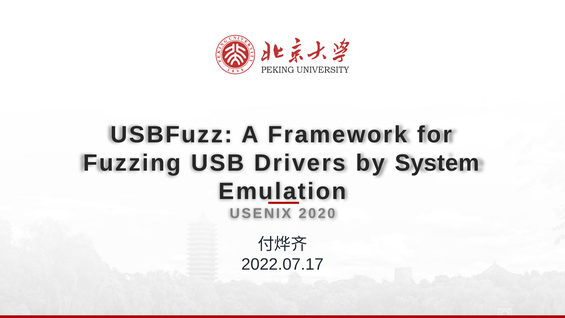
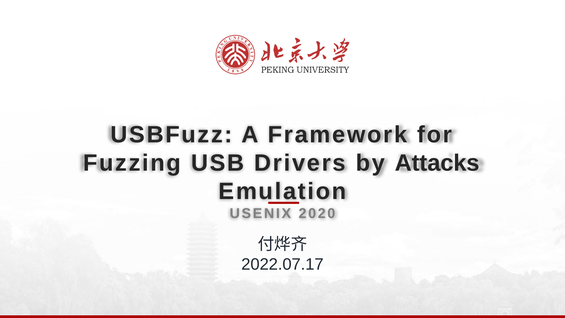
System: System -> Attacks (437, 163)
